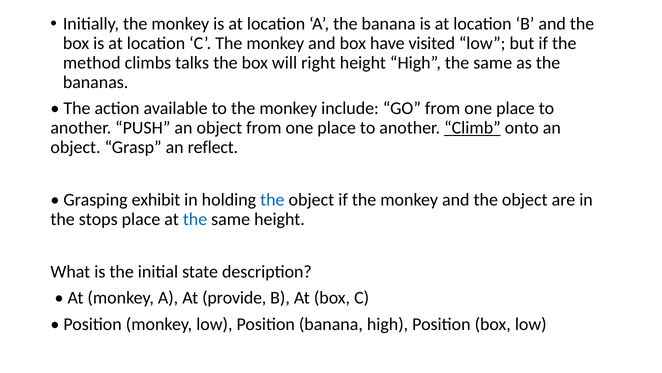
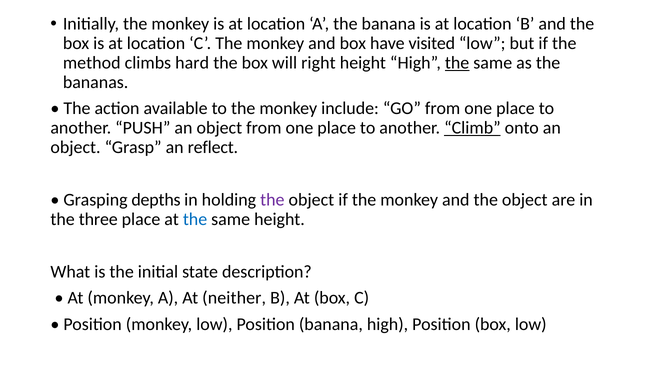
talks: talks -> hard (192, 63)
the underline: none -> present (457, 63)
exhibit: exhibit -> depths (156, 199)
the colour: blue -> purple (272, 199)
stops: stops -> three (98, 219)
provide: provide -> neither (234, 298)
